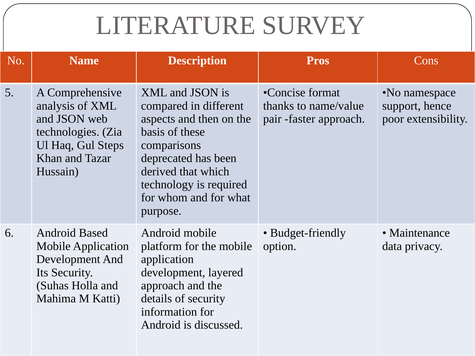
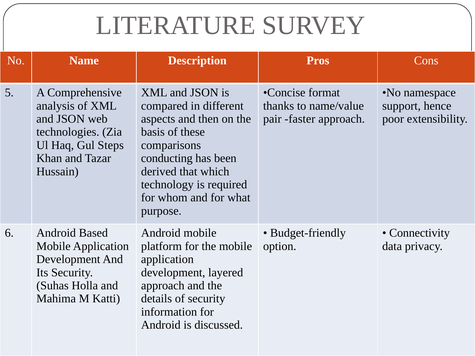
deprecated: deprecated -> conducting (167, 158)
Maintenance: Maintenance -> Connectivity (420, 233)
